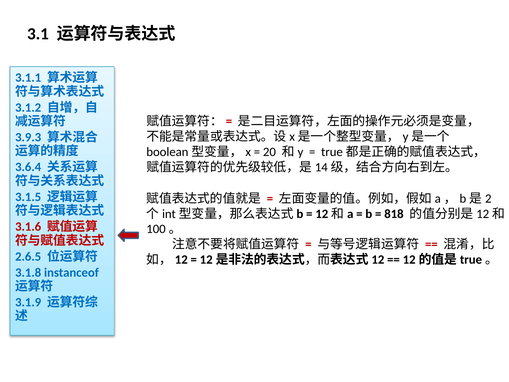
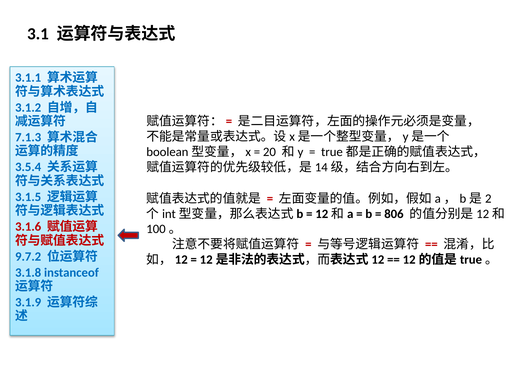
3.9.3: 3.9.3 -> 7.1.3 (28, 137)
3.6.4: 3.6.4 -> 3.5.4 (28, 167)
818: 818 -> 806 (394, 214)
2.6.5: 2.6.5 -> 9.7.2 (28, 256)
